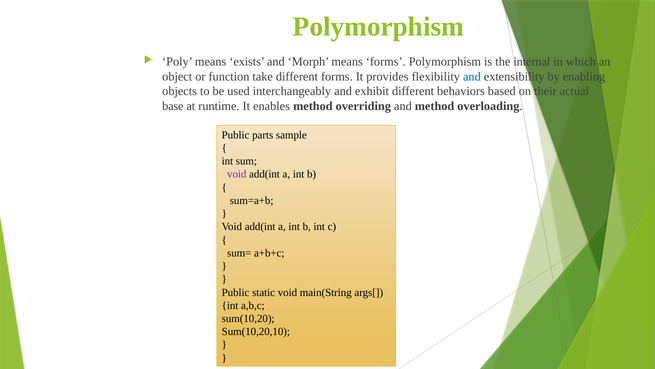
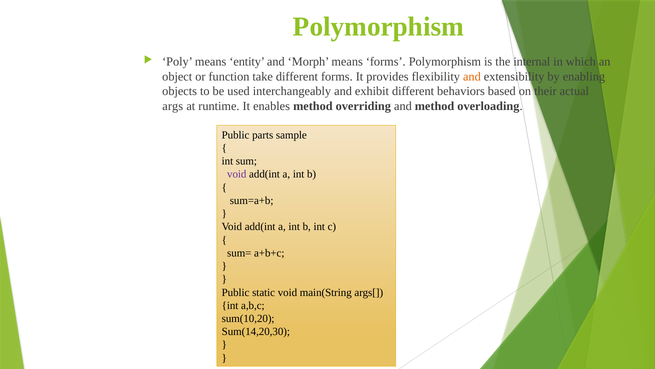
exists: exists -> entity (247, 62)
and colour: blue -> orange (472, 77)
base: base -> args (173, 106)
Sum(10,20,10: Sum(10,20,10 -> Sum(14,20,30 (256, 331)
